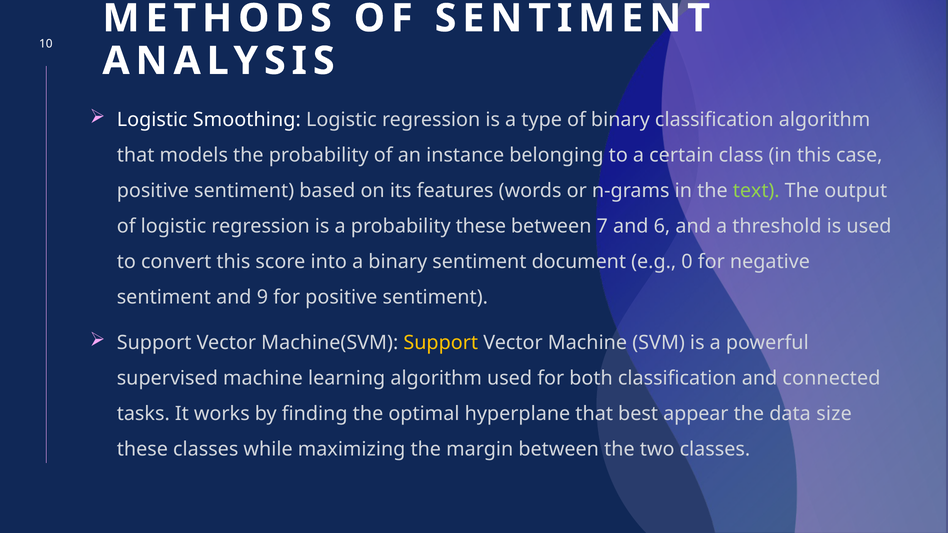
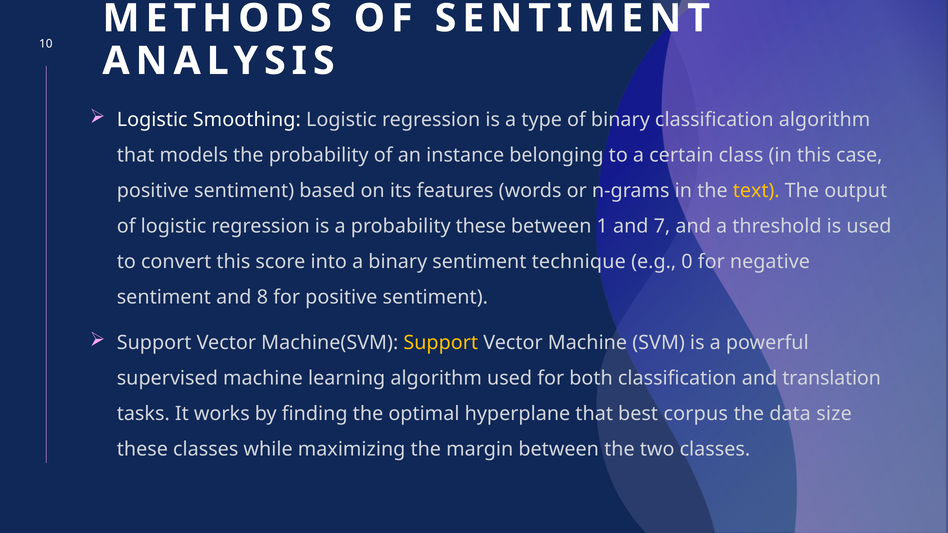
text colour: light green -> yellow (756, 191)
7: 7 -> 1 (602, 226)
6: 6 -> 7 (662, 226)
document: document -> technique (579, 262)
9: 9 -> 8 (262, 297)
connected: connected -> translation (832, 378)
appear: appear -> corpus (696, 414)
